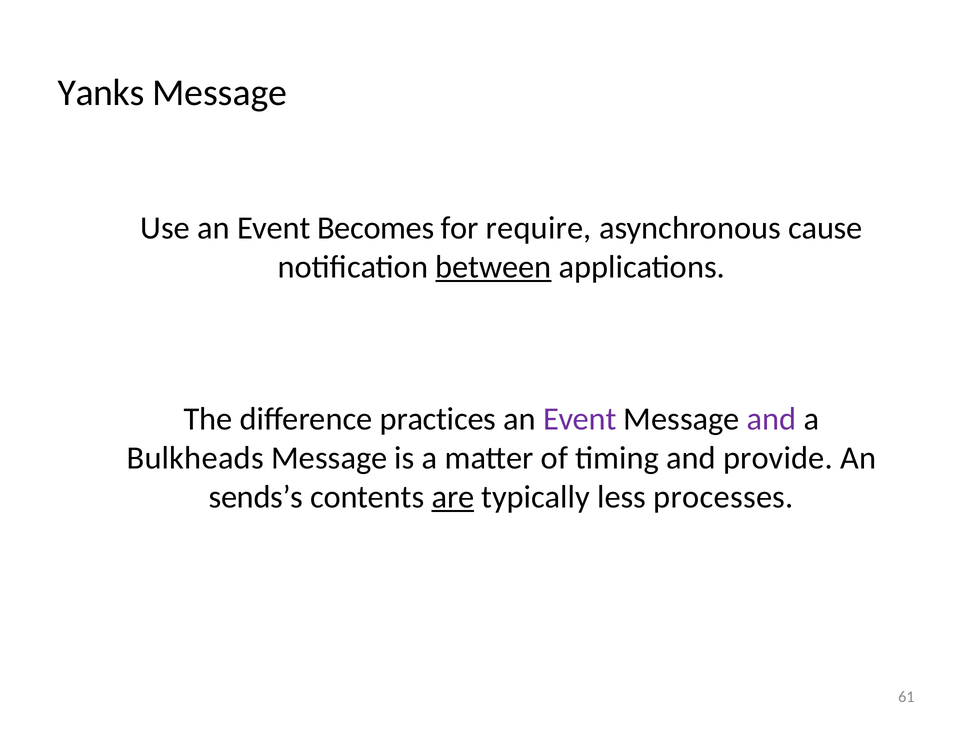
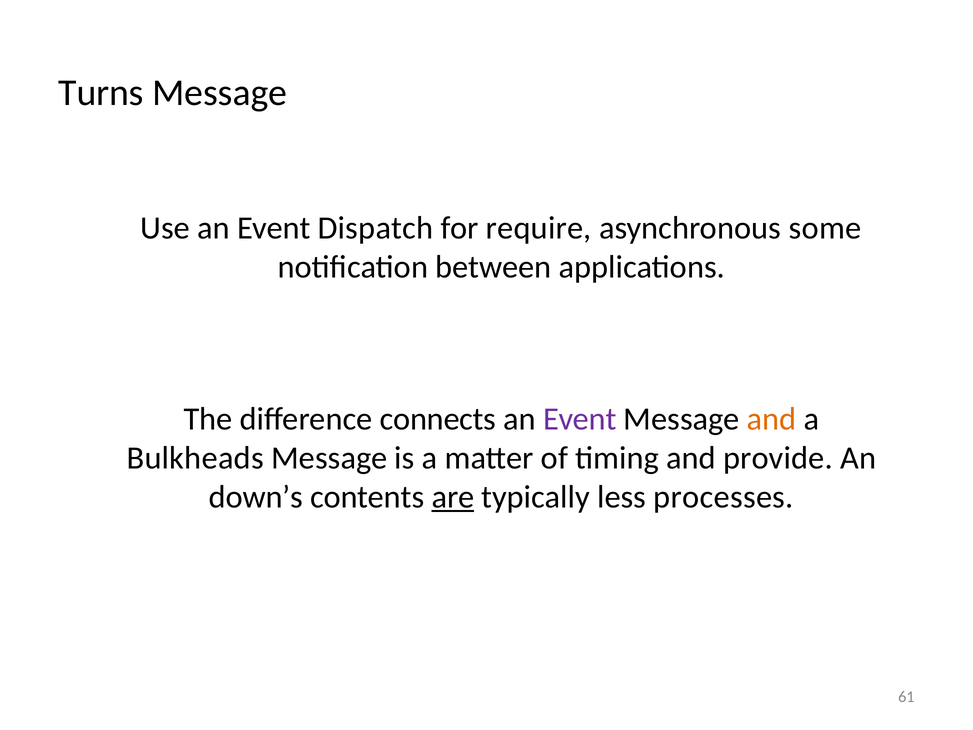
Yanks: Yanks -> Turns (101, 93)
Becomes: Becomes -> Dispatch (375, 228)
cause: cause -> some (825, 228)
between underline: present -> none (493, 267)
practices: practices -> connects (438, 419)
and colour: purple -> orange (771, 419)
sends’s: sends’s -> down’s (256, 497)
